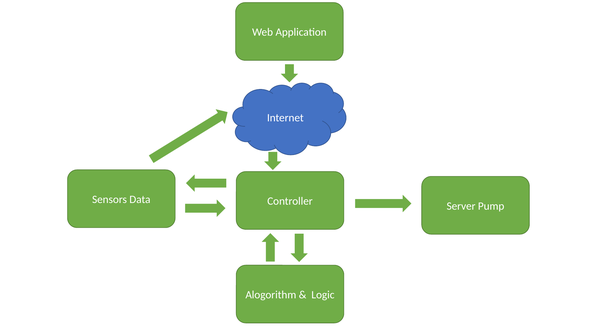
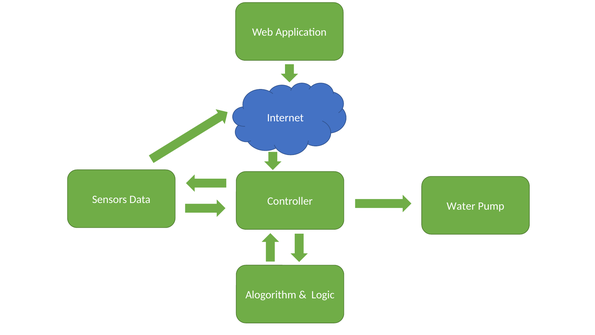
Server: Server -> Water (461, 206)
